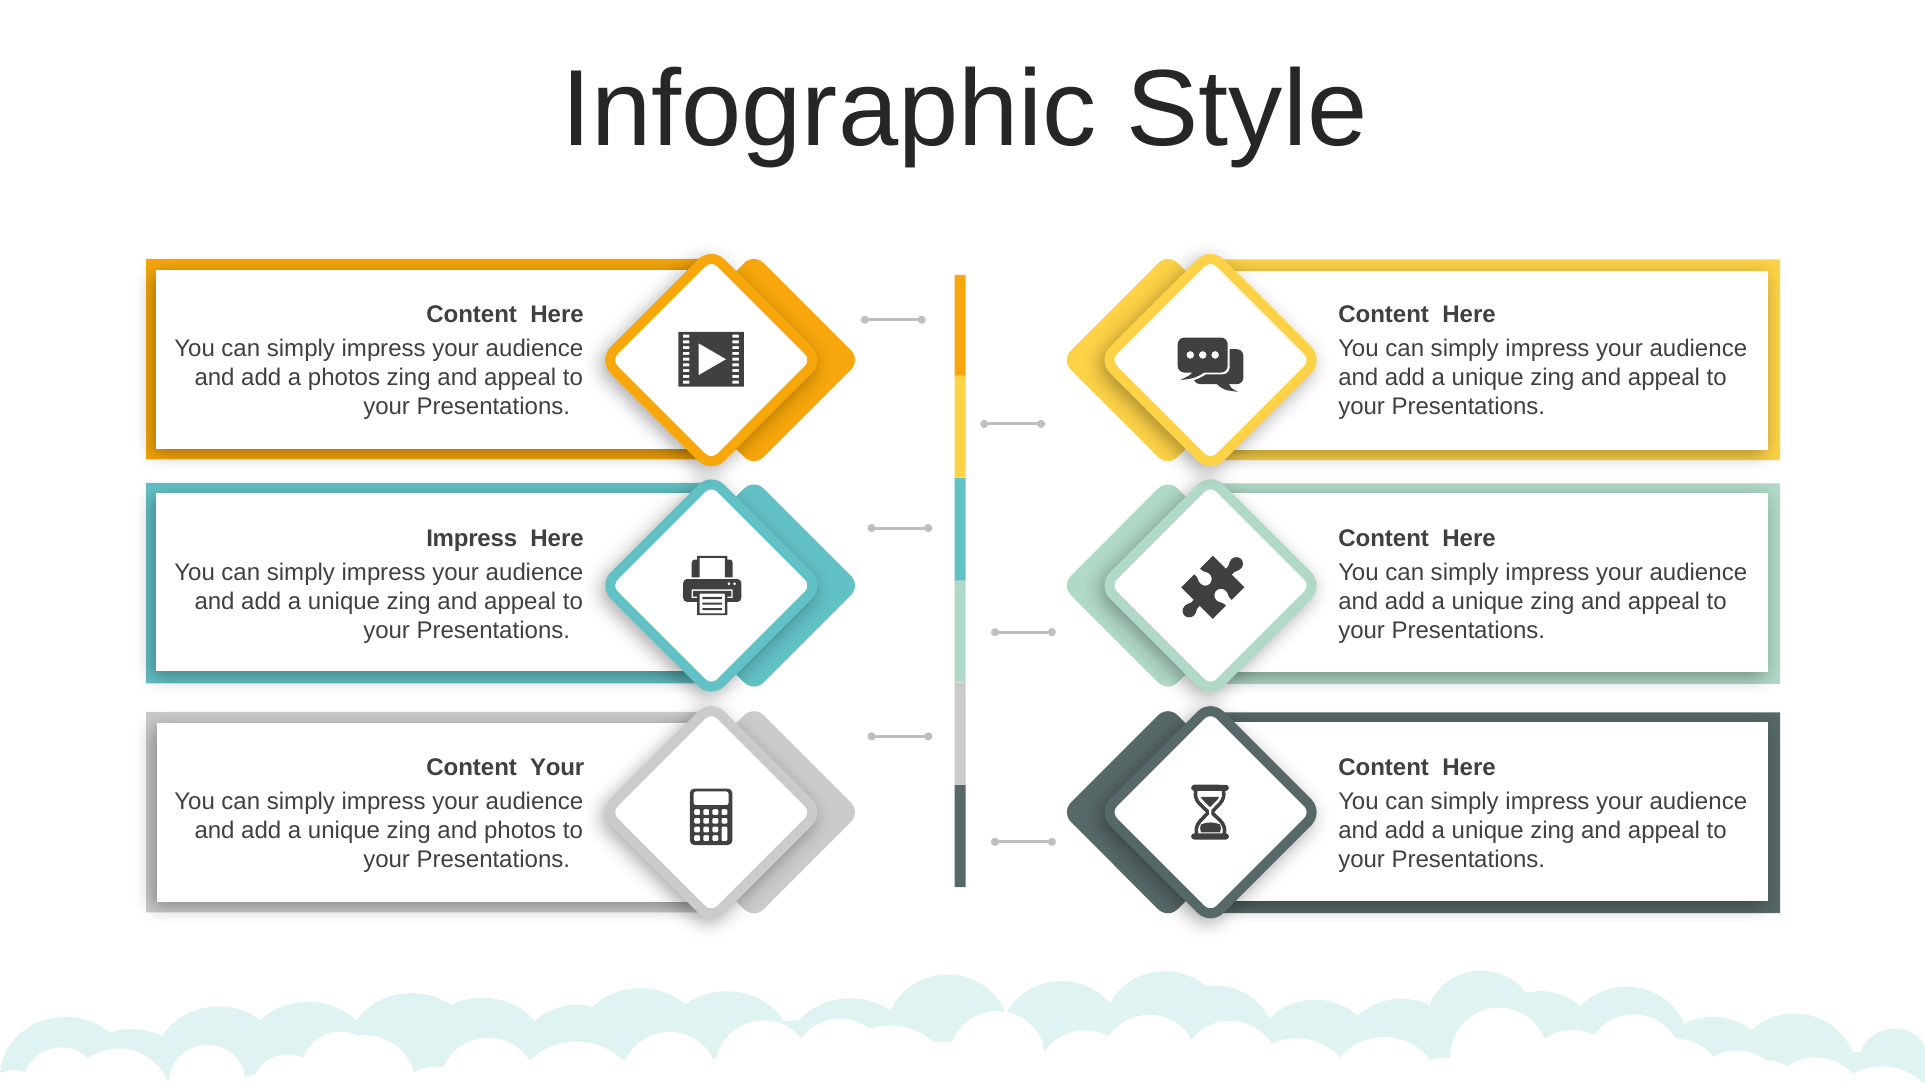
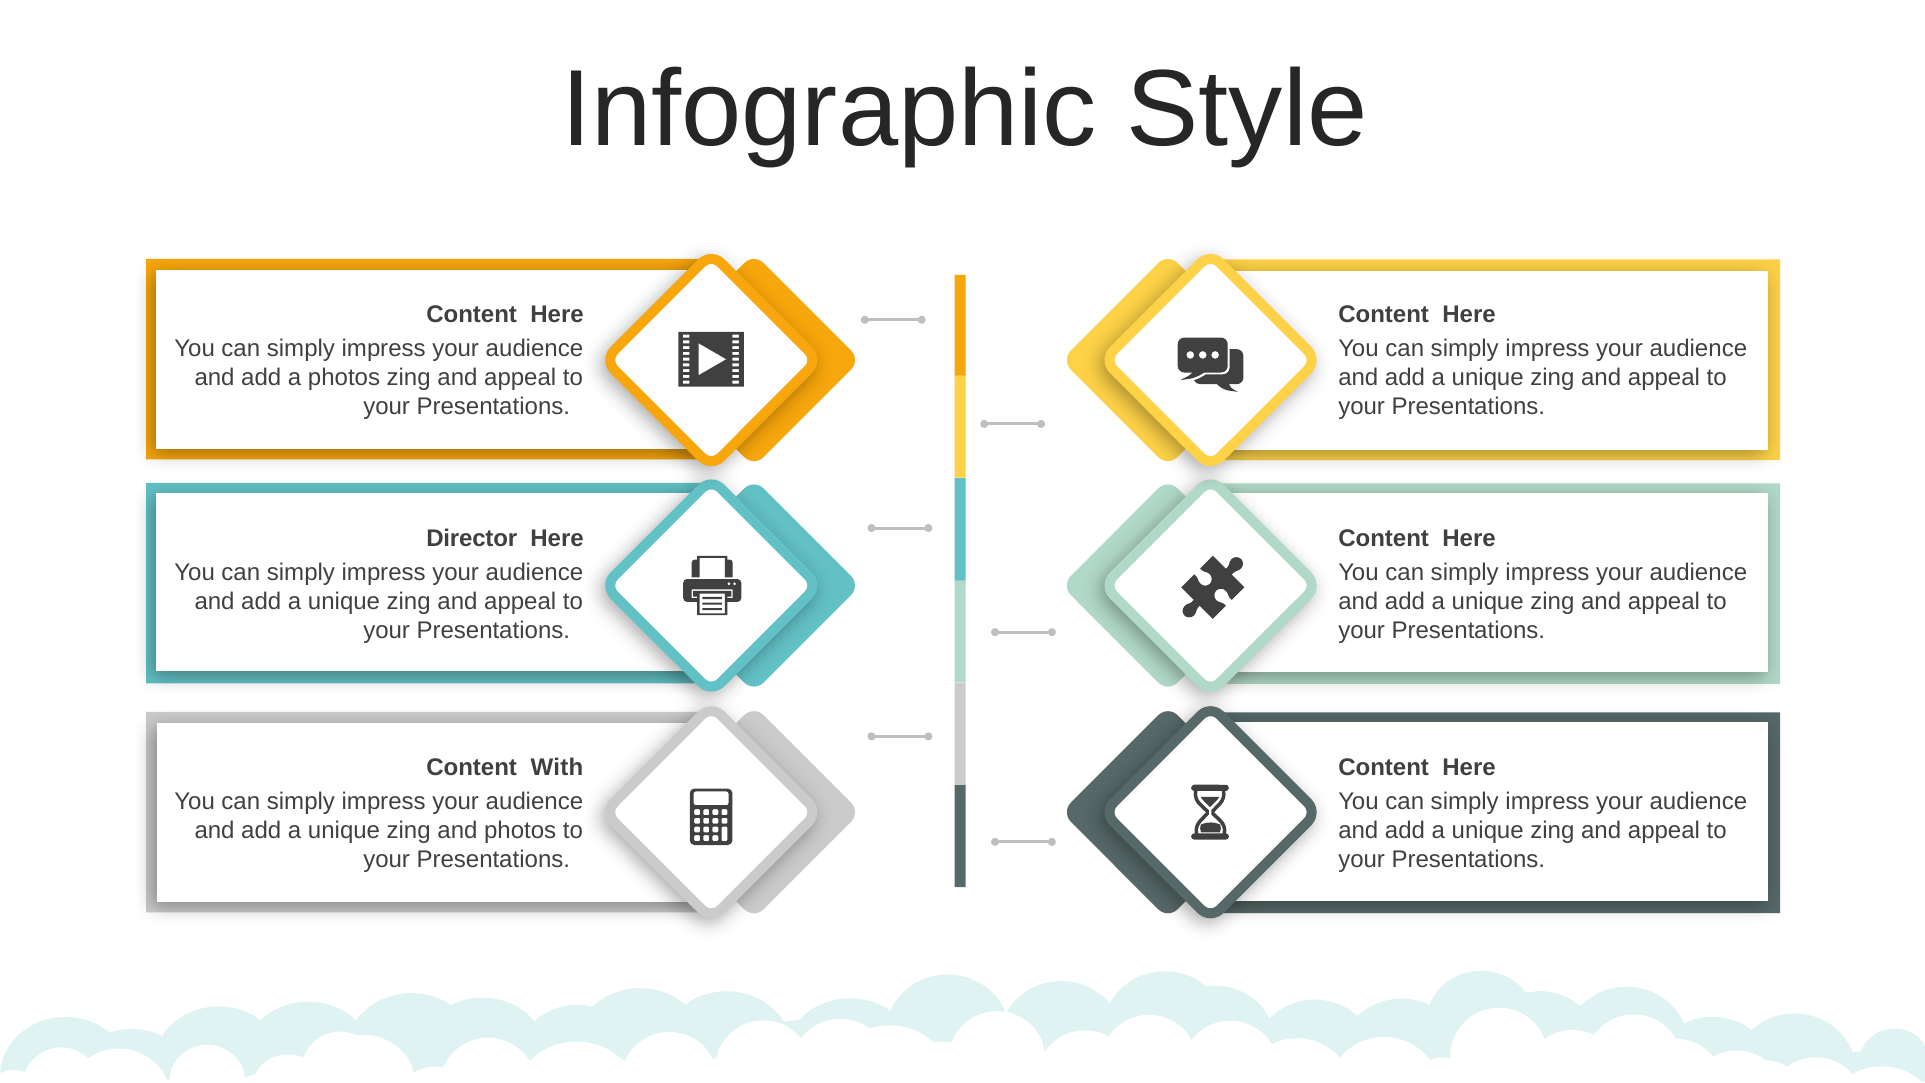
Impress: Impress -> Director (472, 539)
Content Your: Your -> With (557, 768)
